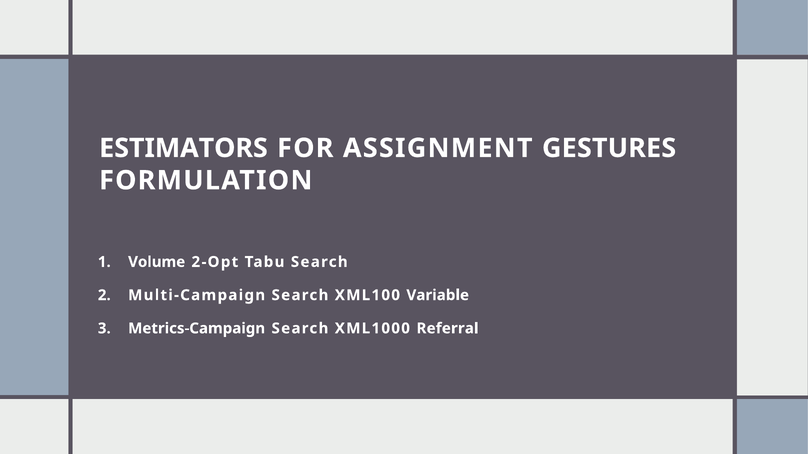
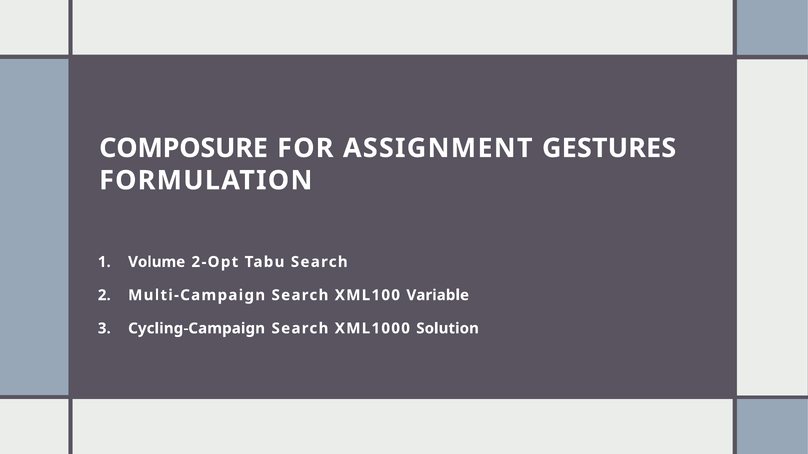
ESTIMATORS: ESTIMATORS -> COMPOSURE (184, 148)
Metrics-Campaign: Metrics-Campaign -> Cycling-Campaign (197, 329)
Referral: Referral -> Solution (448, 329)
